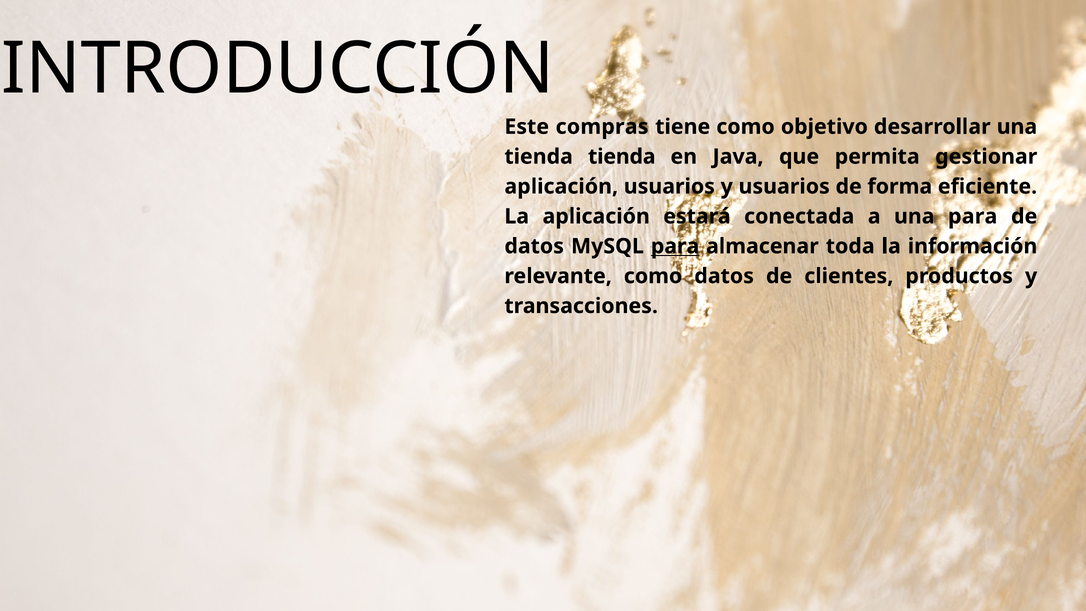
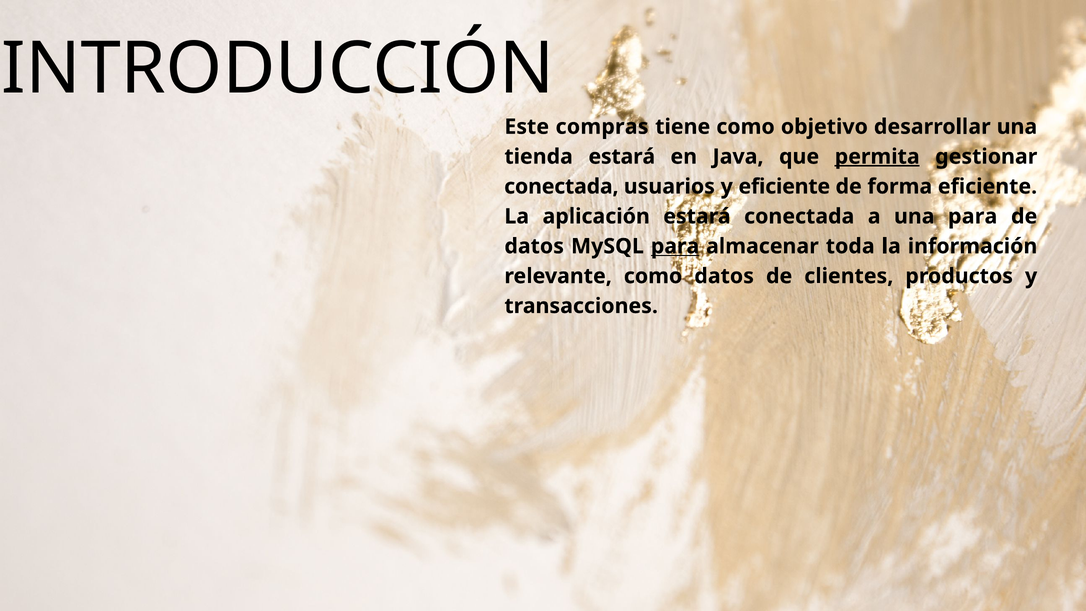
tienda tienda: tienda -> estará (622, 157)
permita underline: none -> present (877, 157)
aplicación: aplicación -> conectada (561, 186)
y usuarios: usuarios -> eficiente (784, 186)
